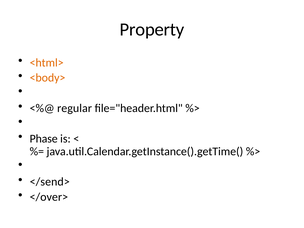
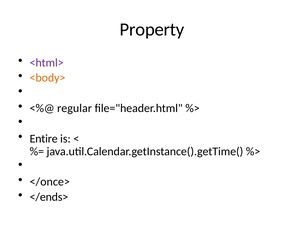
<html> colour: orange -> purple (47, 63)
Phase: Phase -> Entire (44, 139)
</send>: </send> -> </once> (50, 182)
</over>: </over> -> </ends> (49, 197)
